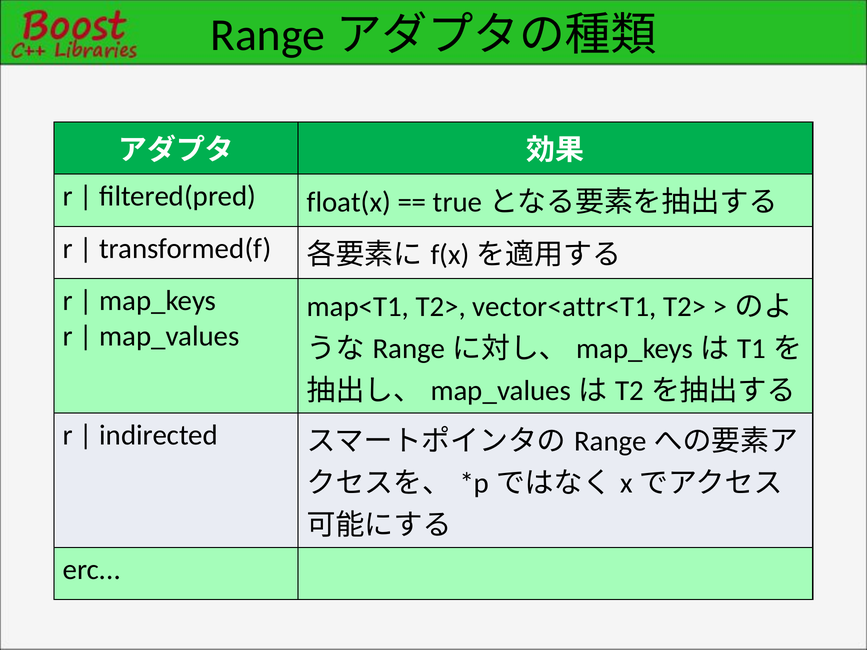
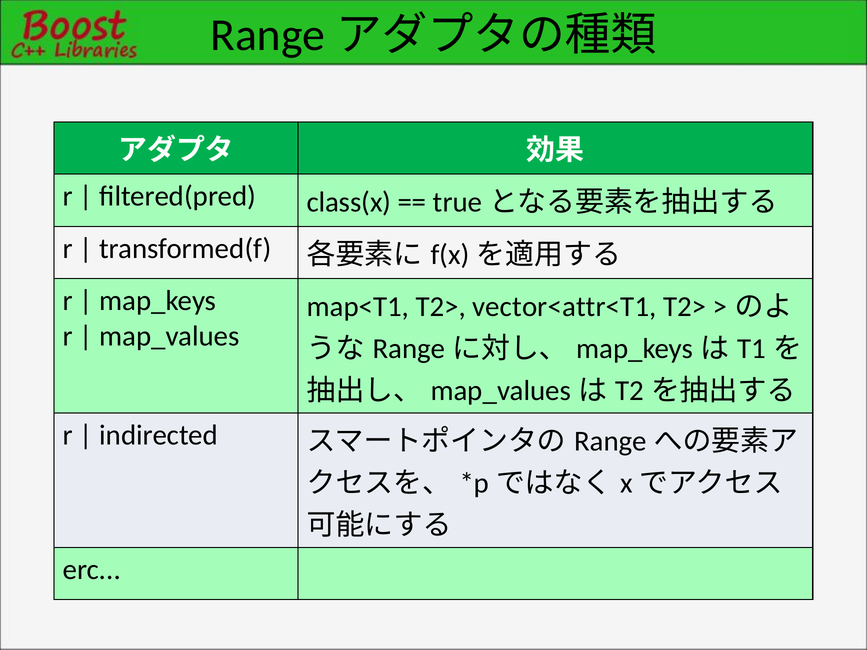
float(x: float(x -> class(x (349, 202)
